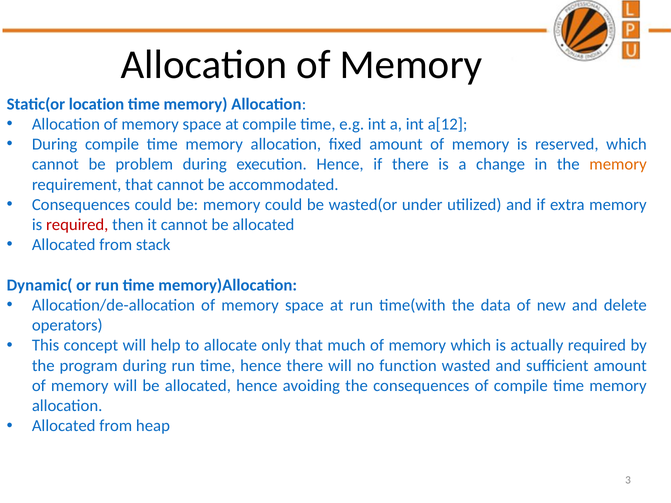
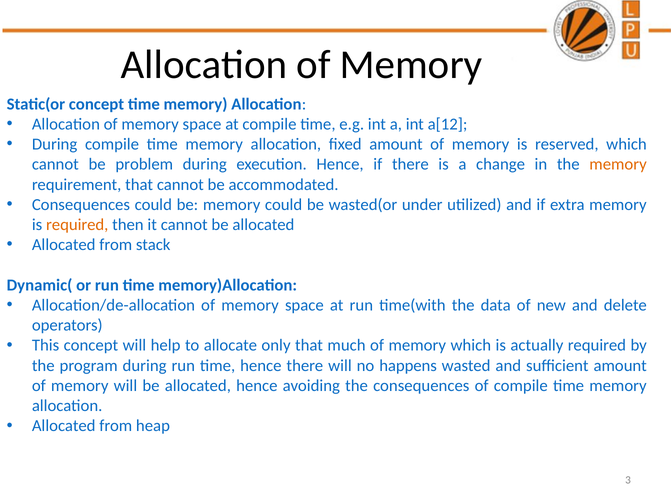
Static(or location: location -> concept (96, 104)
required colour: red -> orange (77, 225)
function: function -> happens (408, 366)
